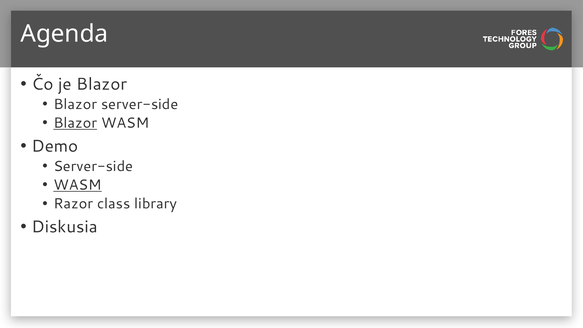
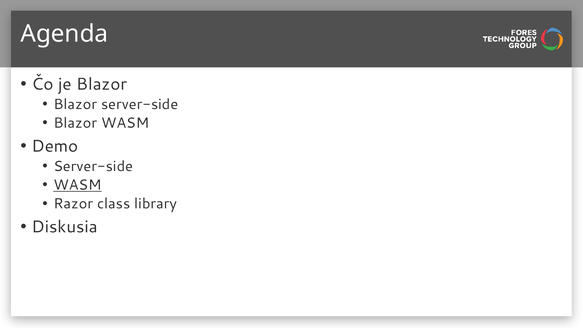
Blazor underline: present -> none (75, 123)
